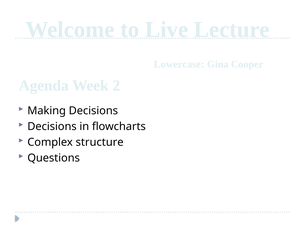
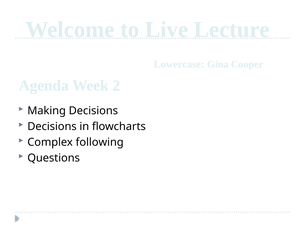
structure: structure -> following (100, 142)
